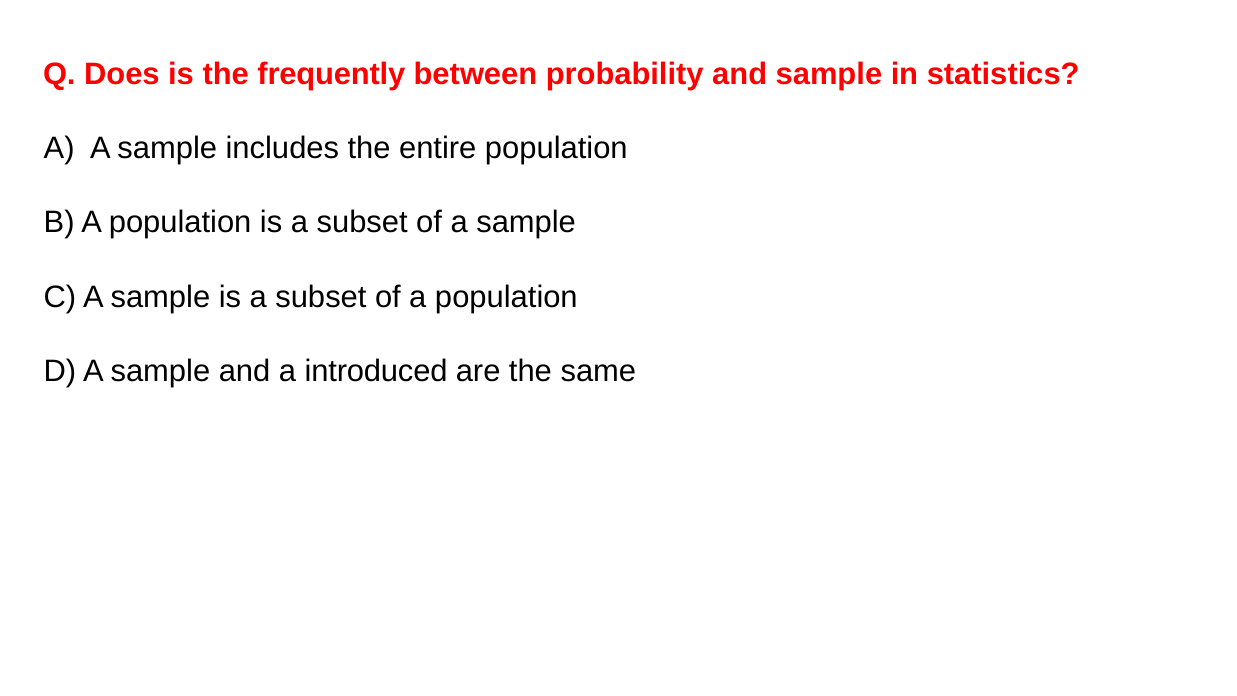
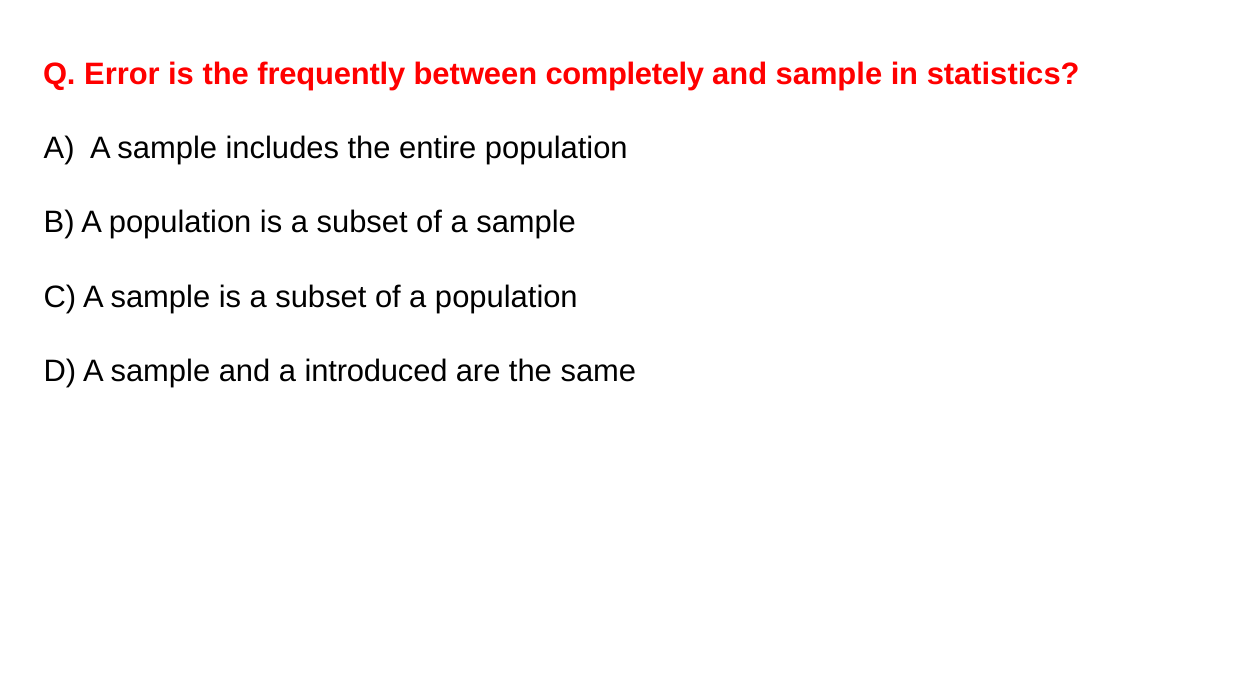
Does: Does -> Error (122, 74)
probability: probability -> completely (625, 74)
